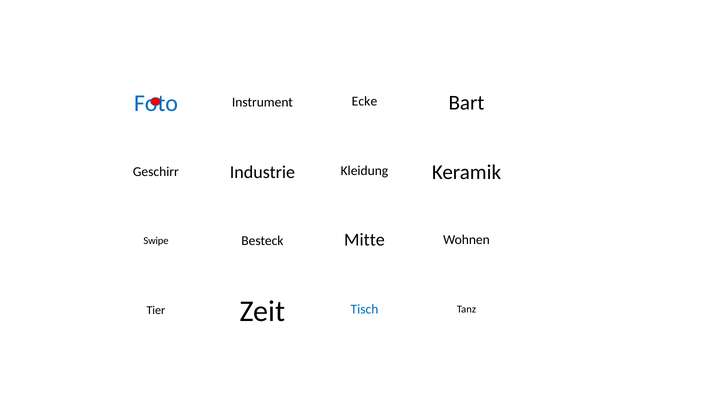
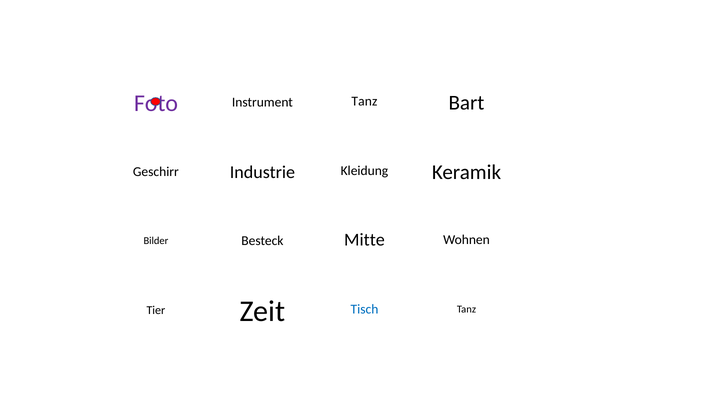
Foto colour: blue -> purple (156, 103)
Instrument Ecke: Ecke -> Tanz (364, 102)
Swipe: Swipe -> Bilder (156, 241)
